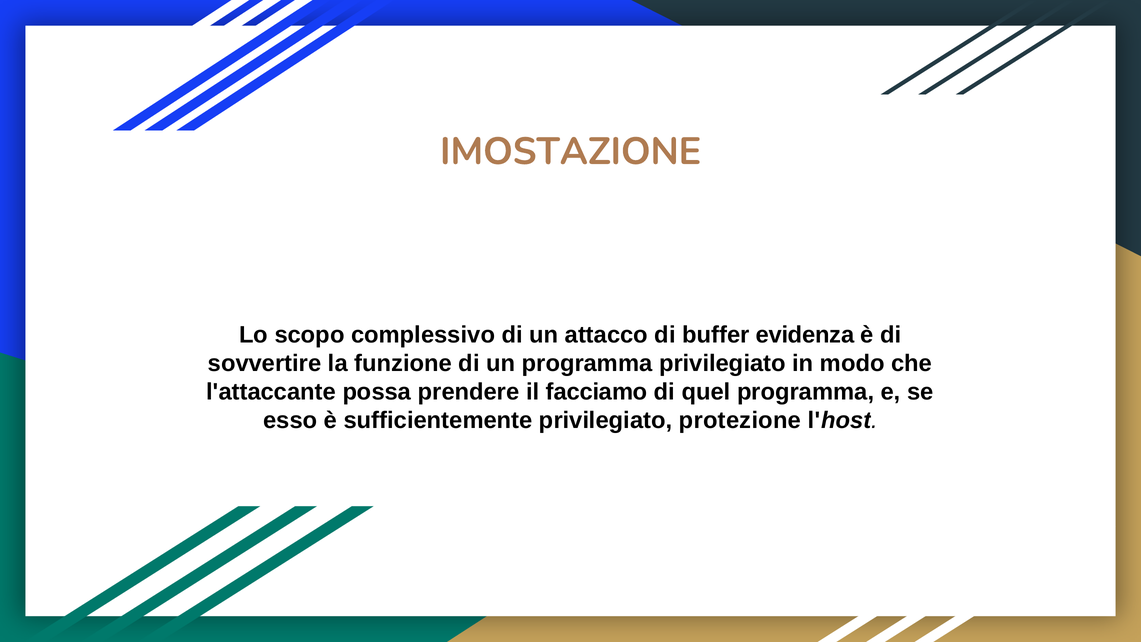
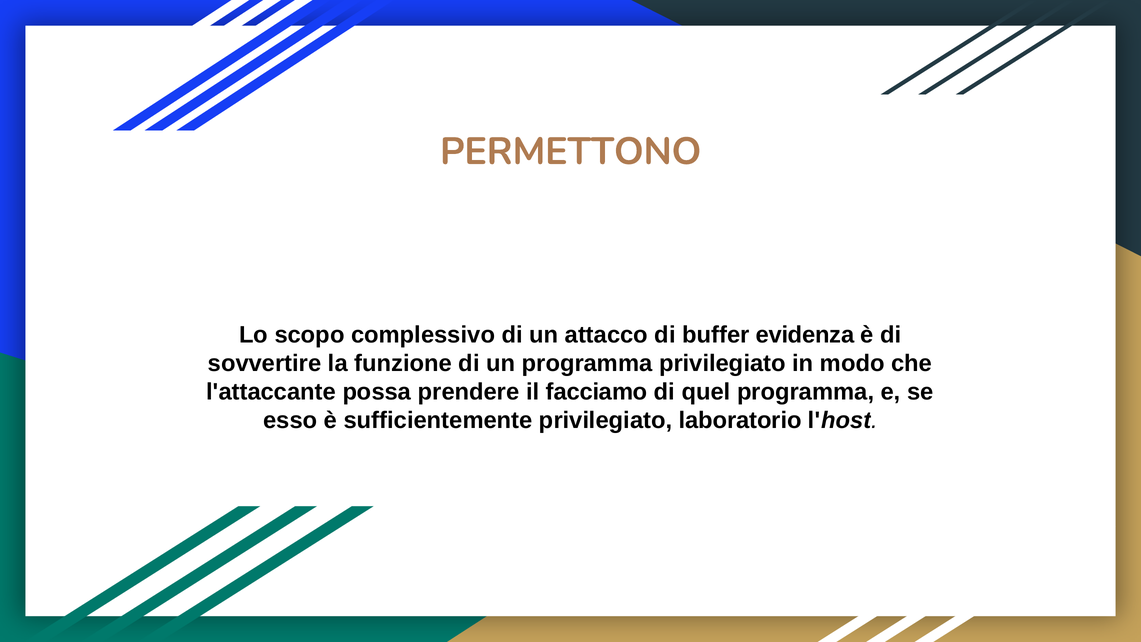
IMOSTAZIONE: IMOSTAZIONE -> PERMETTONO (571, 151)
protezione: protezione -> laboratorio (740, 420)
